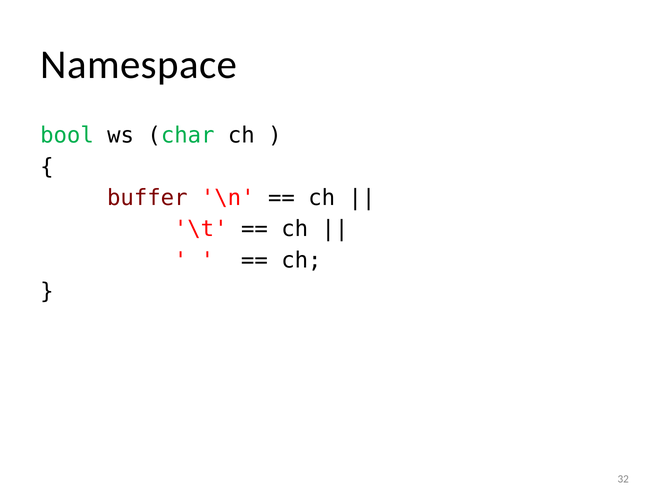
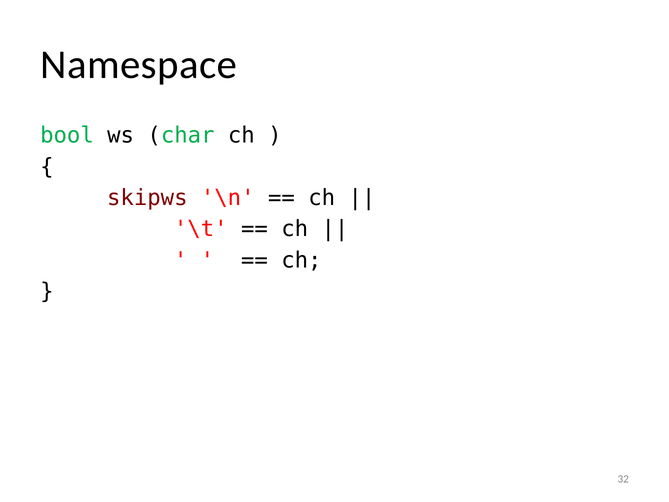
buffer: buffer -> skipws (147, 198)
